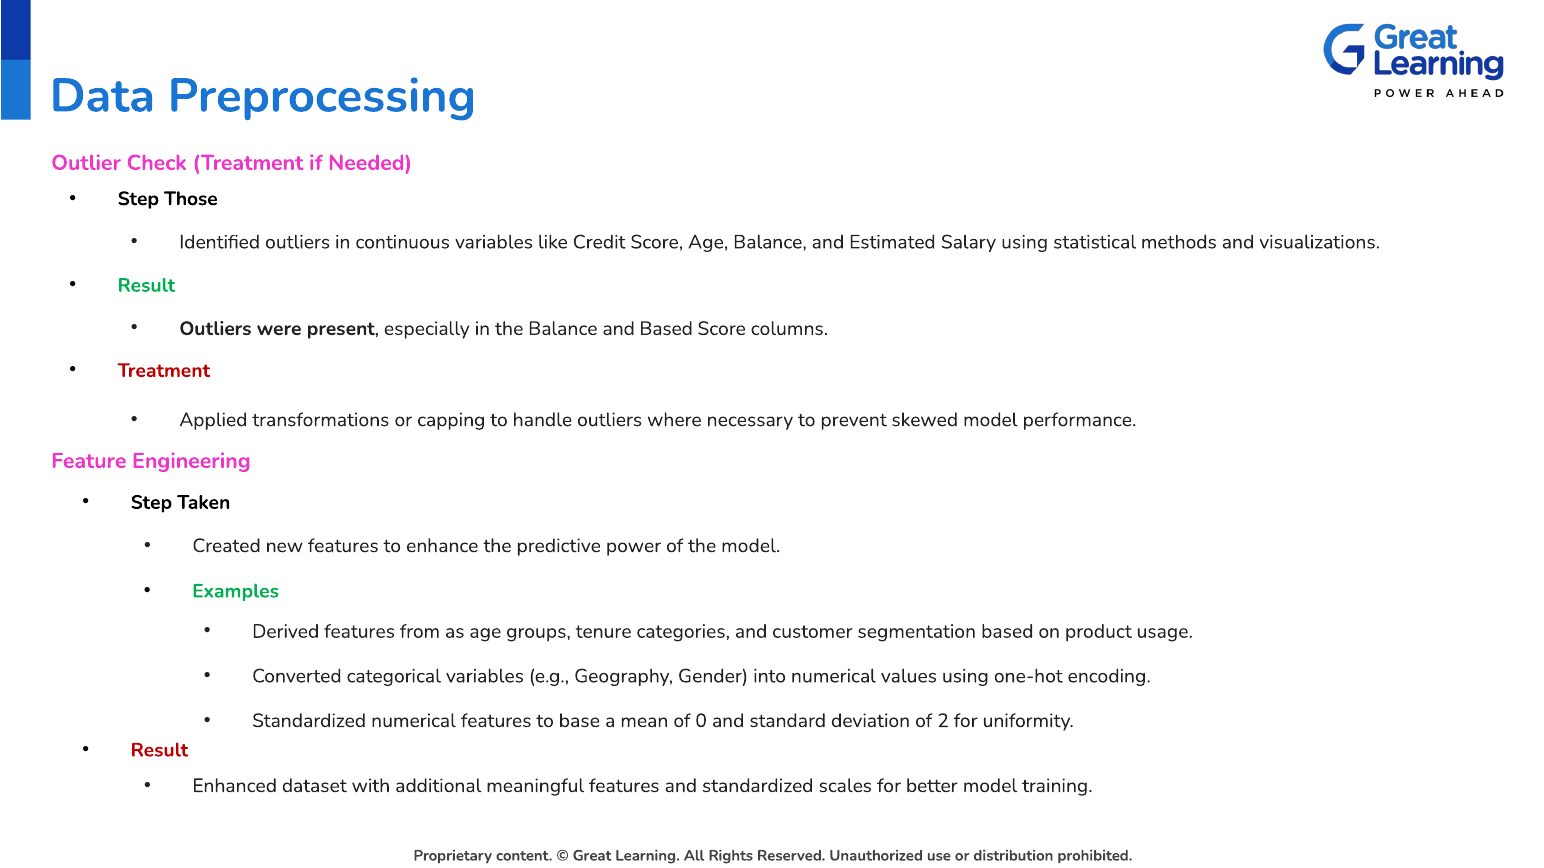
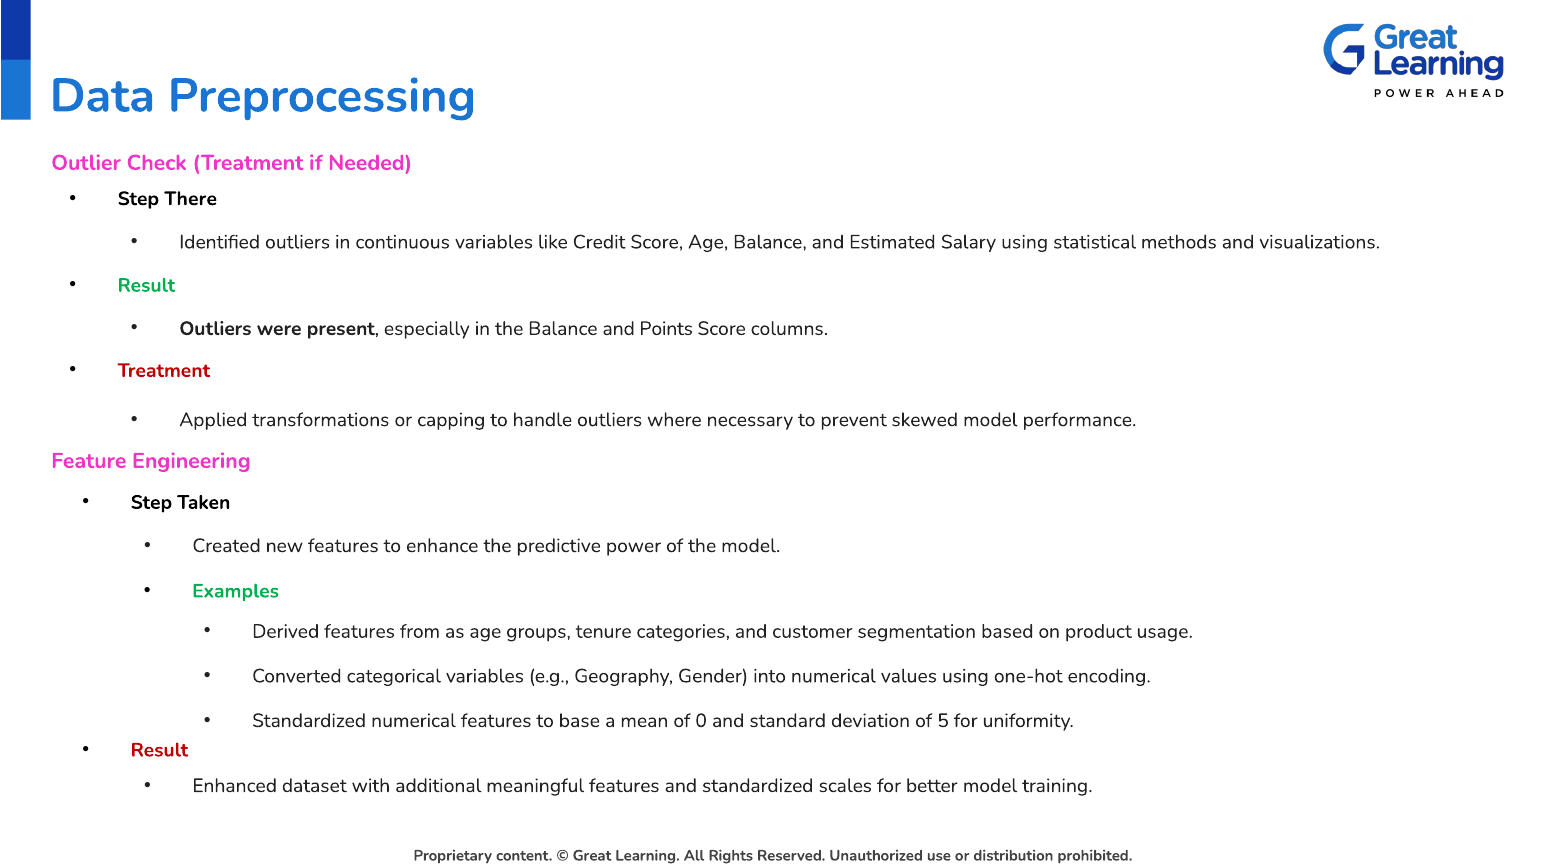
Those: Those -> There (191, 199)
and Based: Based -> Points (666, 329)
2: 2 -> 5 (943, 721)
